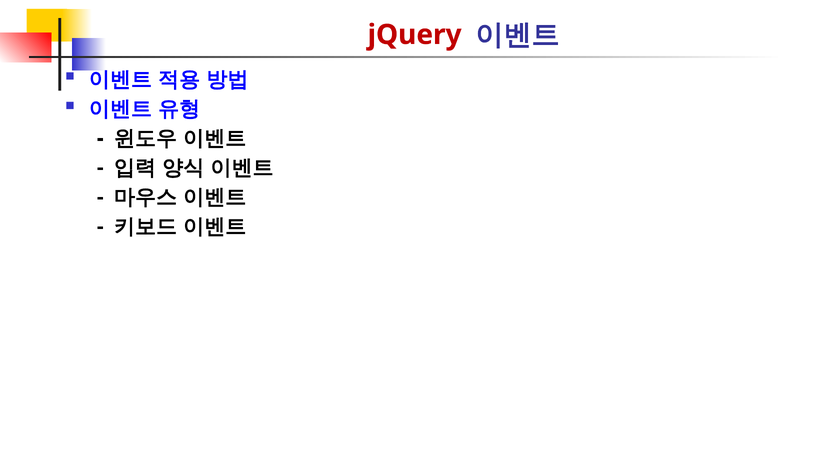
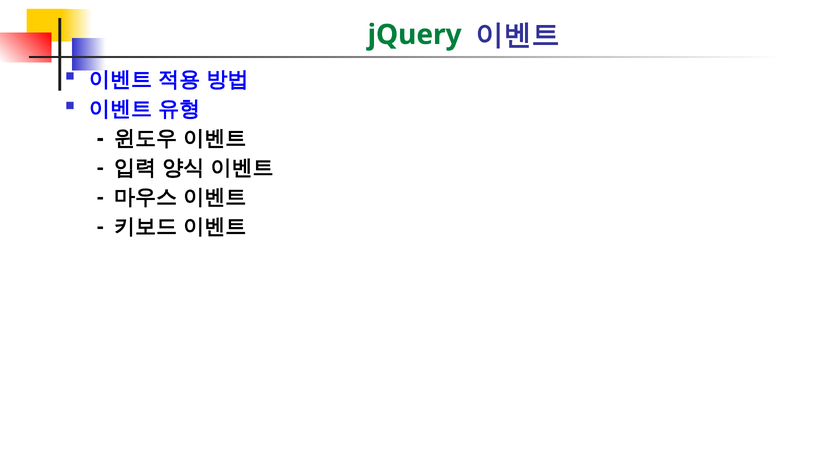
jQuery colour: red -> green (415, 35)
